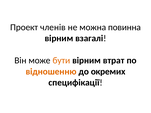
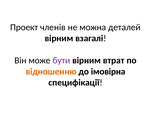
повинна: повинна -> деталей (124, 27)
бути colour: orange -> purple (61, 61)
окремих: окремих -> імовірна (108, 72)
